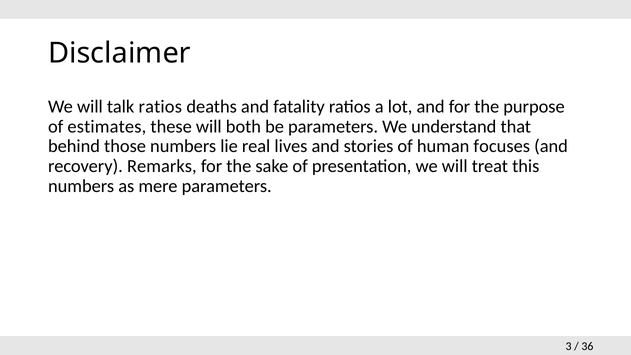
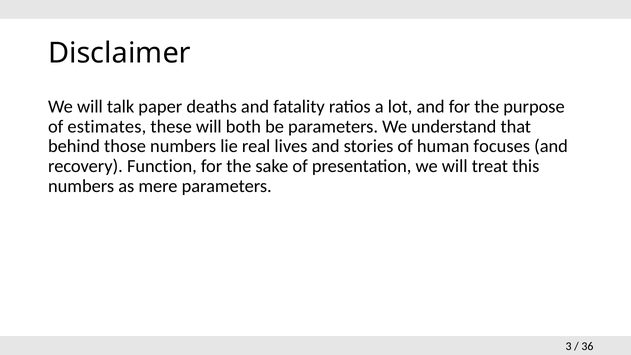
talk ratios: ratios -> paper (160, 107)
Remarks: Remarks -> Function (162, 166)
